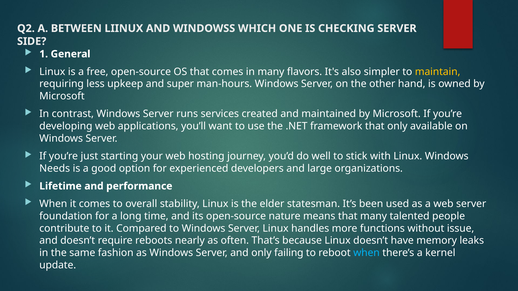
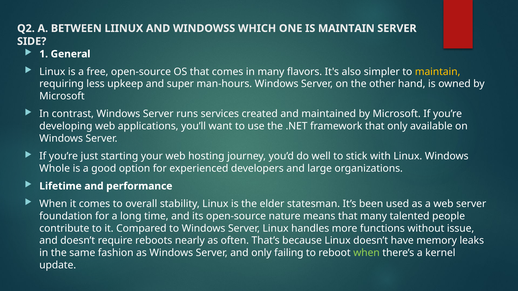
IS CHECKING: CHECKING -> MAINTAIN (346, 28)
Needs: Needs -> Whole (55, 169)
when colour: light blue -> light green (367, 253)
